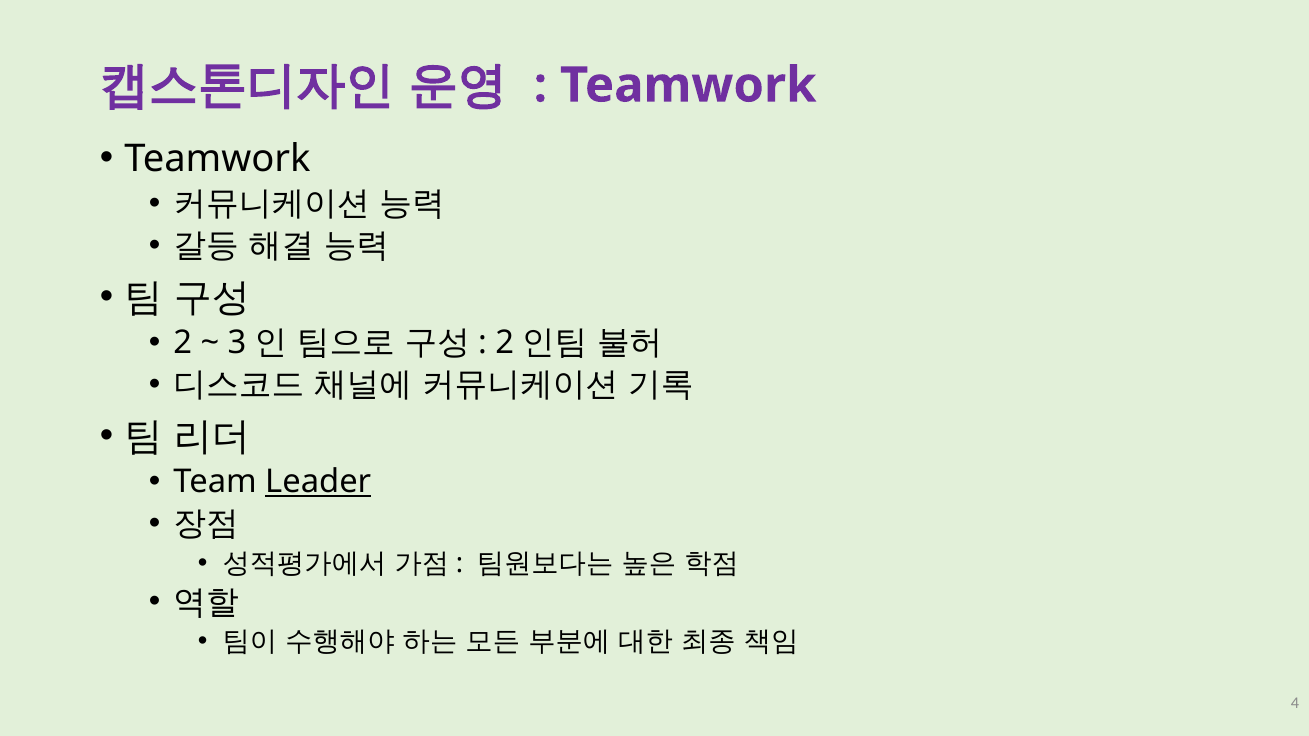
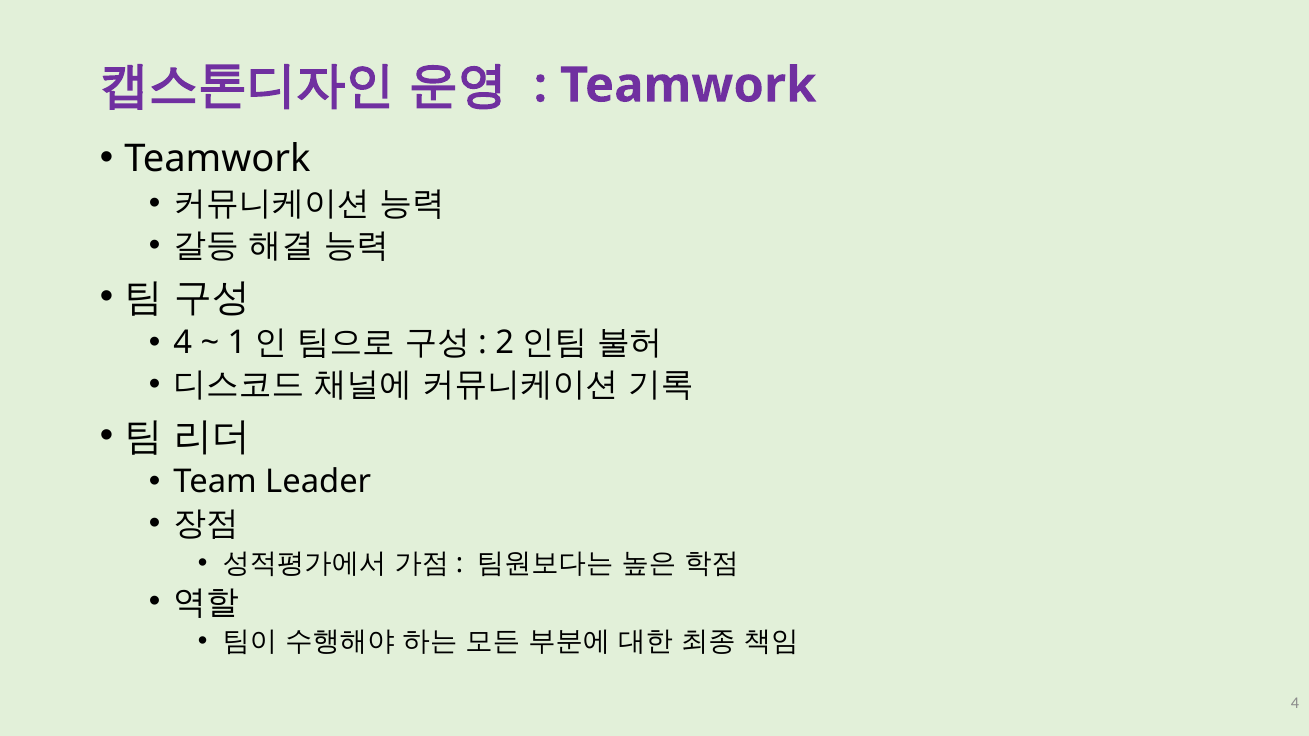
2: 2 -> 4 (183, 343)
3: 3 -> 1 (237, 343)
Leader underline: present -> none (318, 482)
